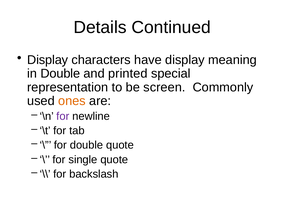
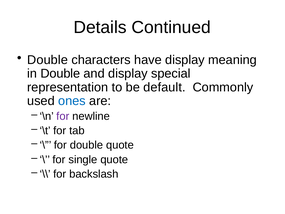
Display: Display -> Double (48, 60)
and printed: printed -> display (128, 74)
screen: screen -> default (164, 87)
ones colour: orange -> blue (72, 101)
